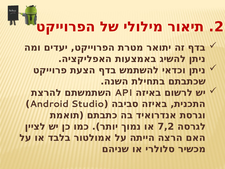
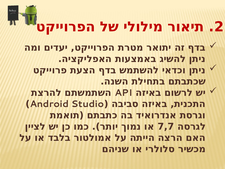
7,2: 7,2 -> 7,7 (166, 126)
